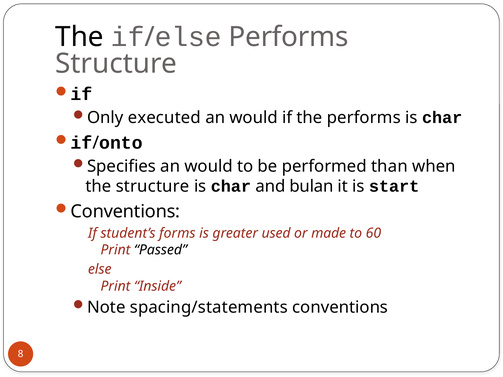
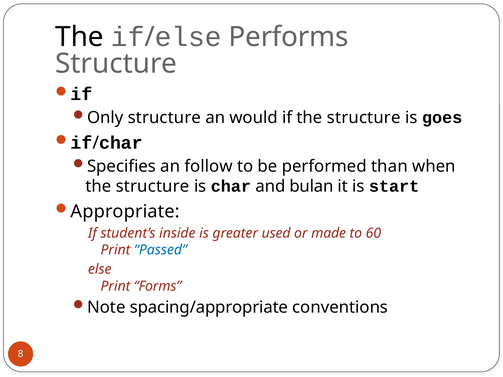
Only executed: executed -> structure (164, 118)
if the performs: performs -> structure (364, 118)
char: char -> goes (442, 118)
onto: onto -> char (121, 143)
Specifies an would: would -> follow (209, 166)
Conventions: Conventions -> Appropriate (125, 212)
forms: forms -> inside (177, 233)
Passed colour: black -> blue (161, 250)
Inside: Inside -> Forms (158, 286)
spacing/statements: spacing/statements -> spacing/appropriate (209, 308)
